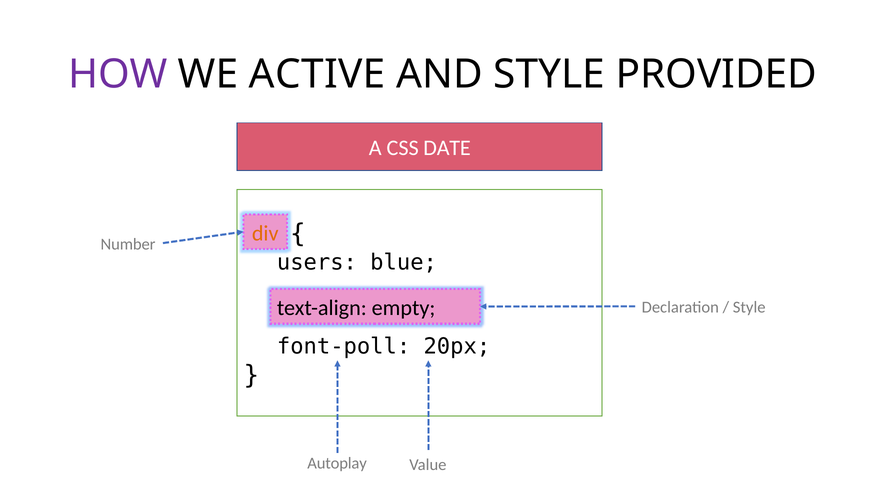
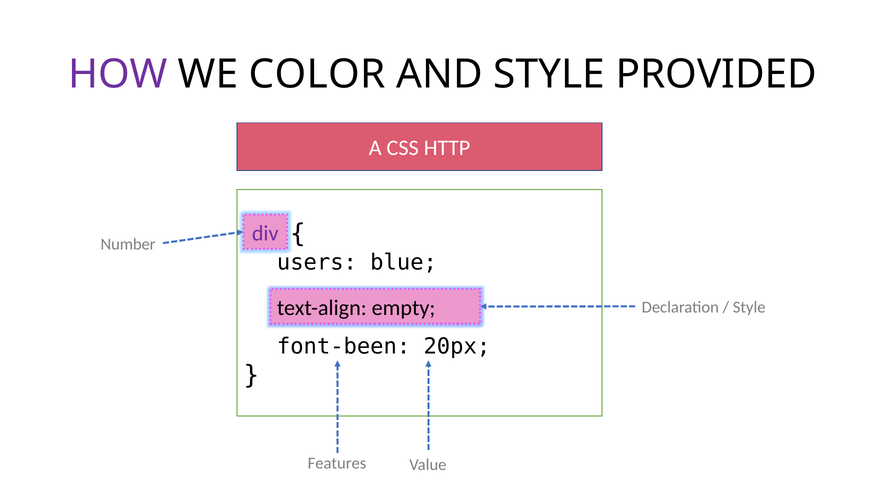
ACTIVE: ACTIVE -> COLOR (317, 74)
DATE: DATE -> HTTP (447, 148)
div colour: orange -> purple (265, 233)
font-poll: font-poll -> font-been (344, 347)
Autoplay: Autoplay -> Features (337, 464)
